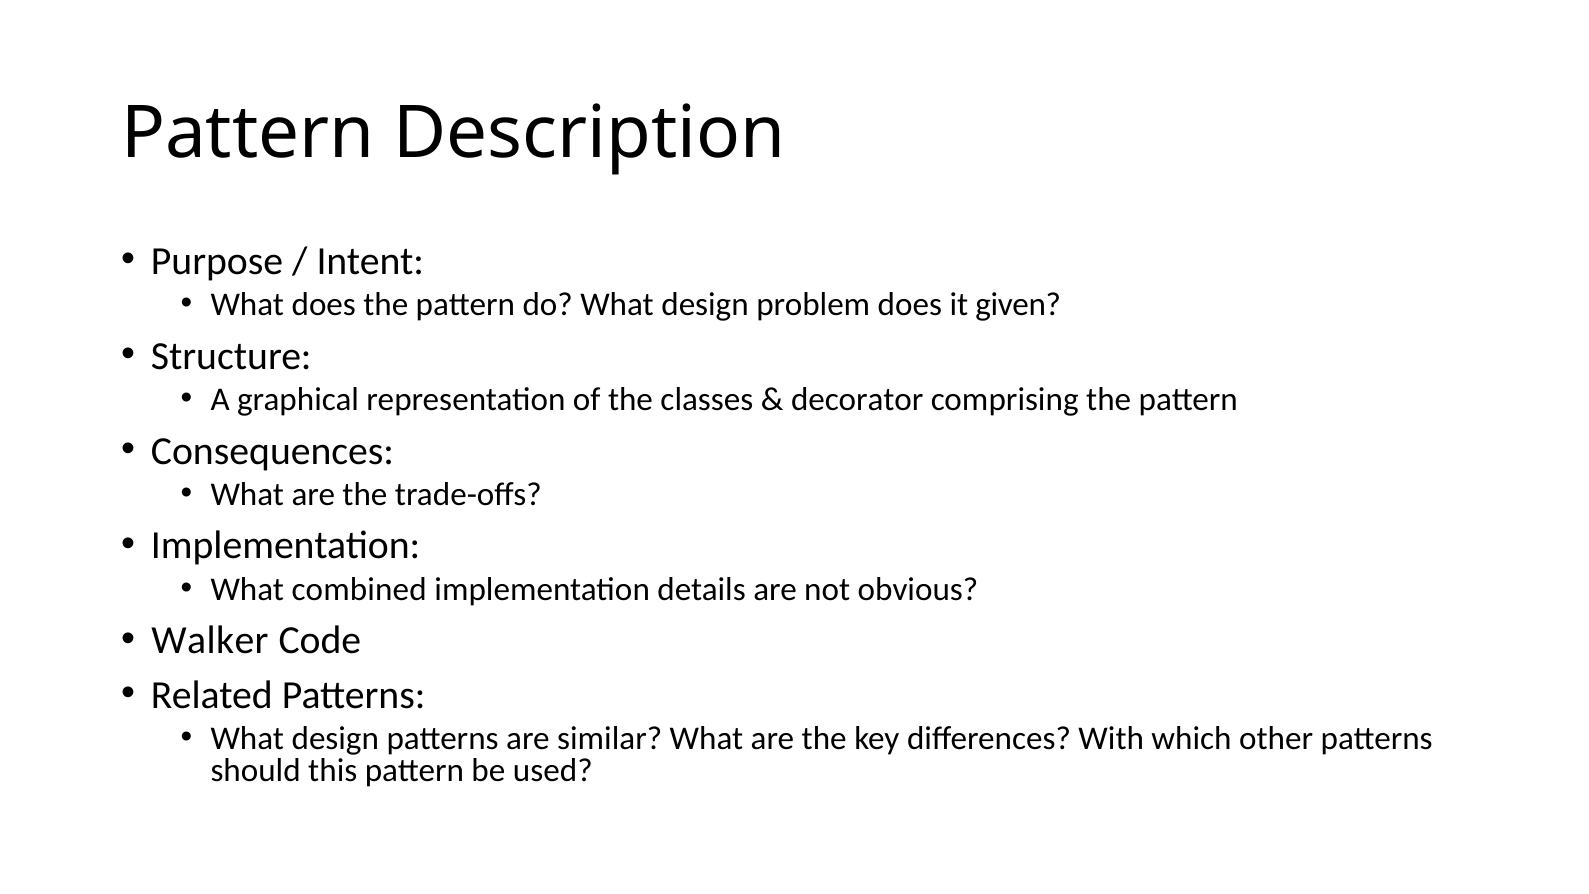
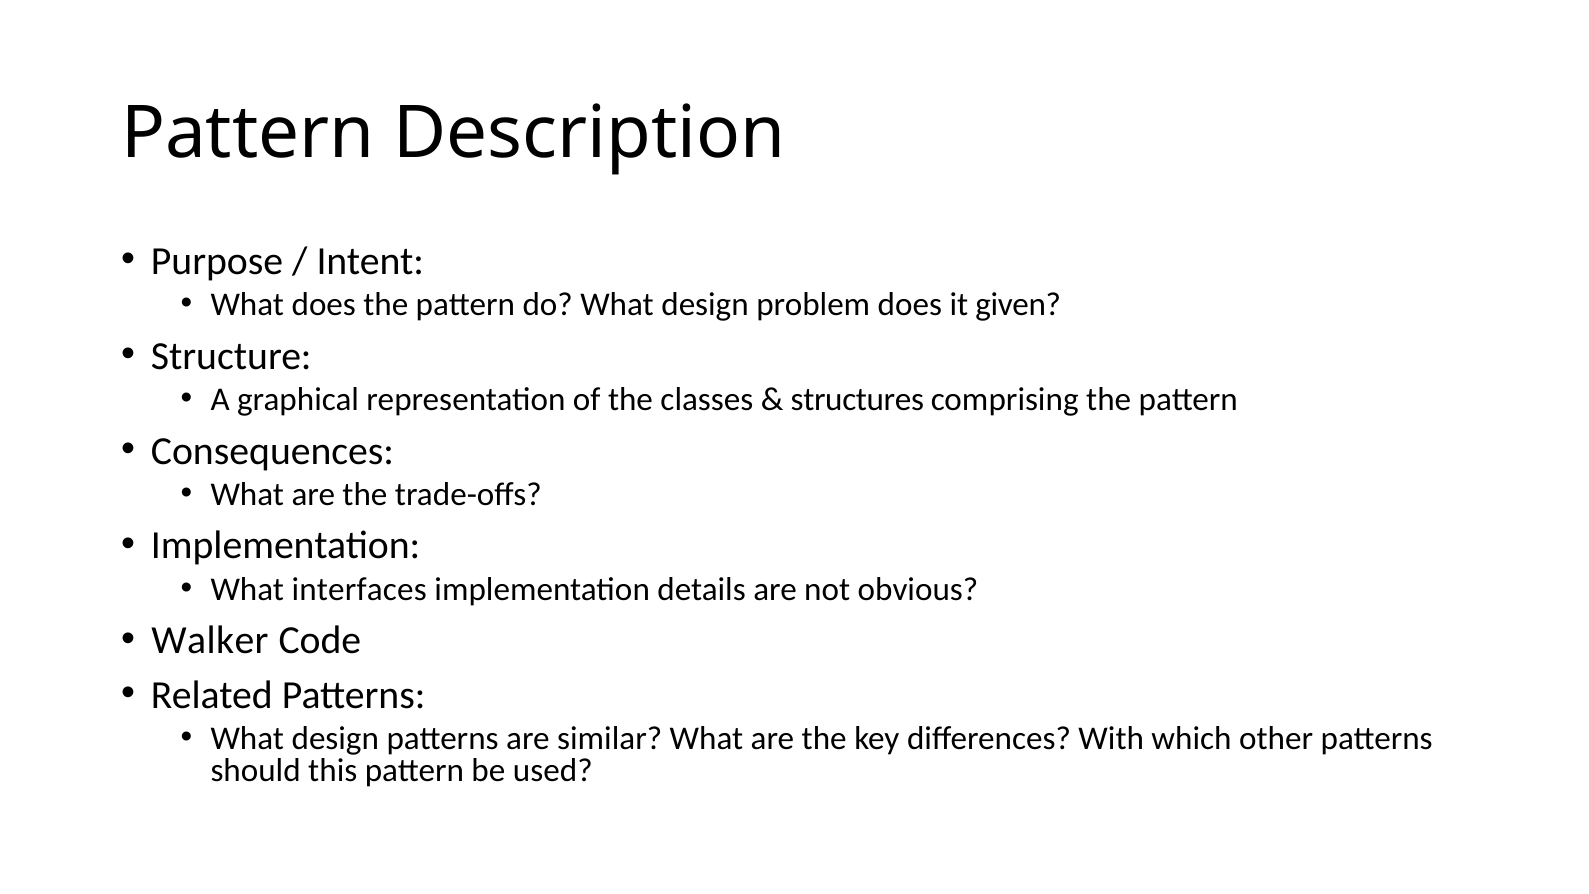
decorator: decorator -> structures (857, 400)
combined: combined -> interfaces (359, 589)
